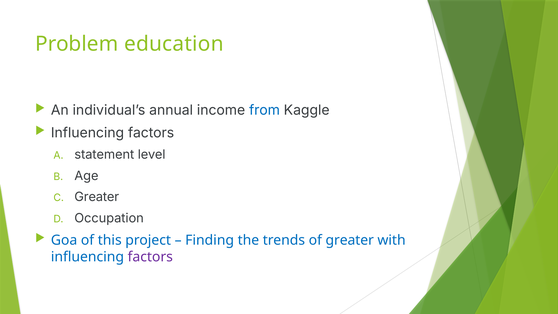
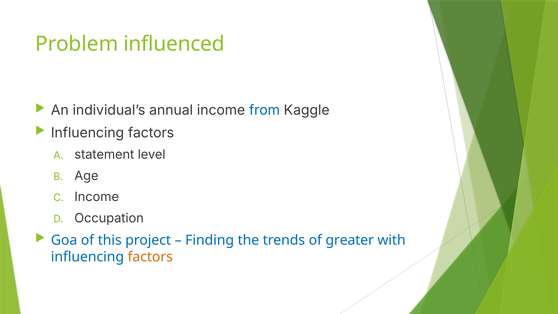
education: education -> influenced (174, 44)
Greater: Greater -> Income (97, 197)
factors colour: purple -> orange (150, 257)
